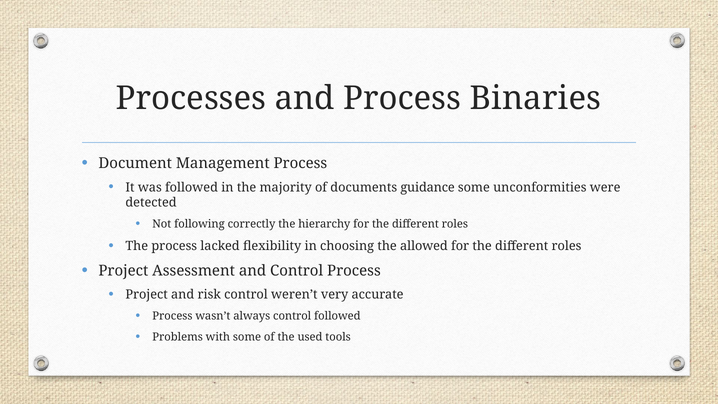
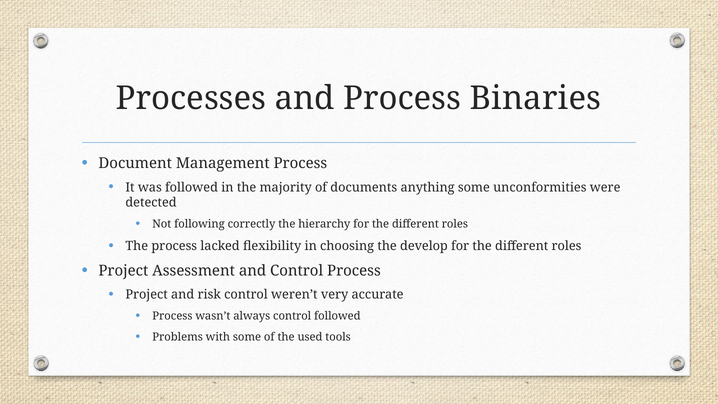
guidance: guidance -> anything (428, 187)
allowed: allowed -> develop (424, 246)
